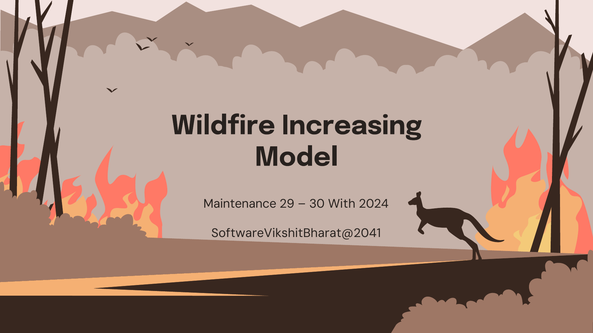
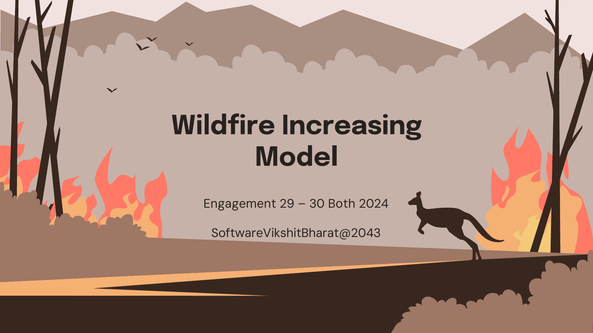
Maintenance: Maintenance -> Engagement (240, 204)
With: With -> Both (342, 204)
SoftwareVikshitBharat@2041: SoftwareVikshitBharat@2041 -> SoftwareVikshitBharat@2043 (296, 234)
